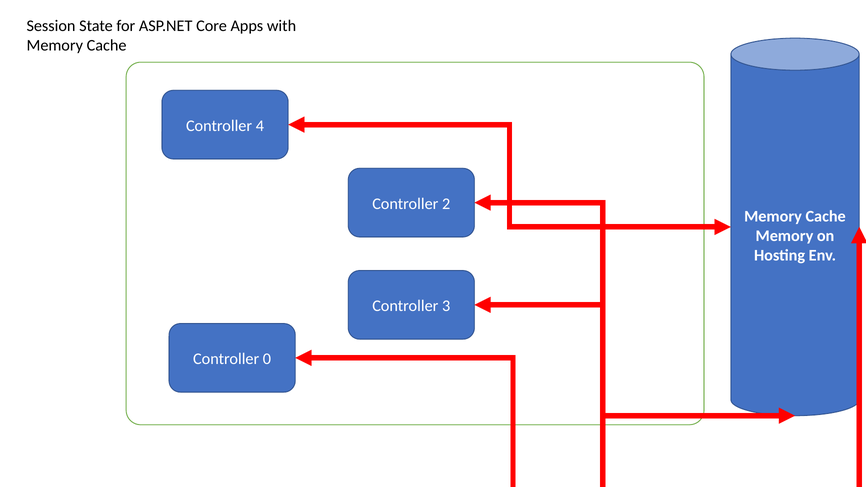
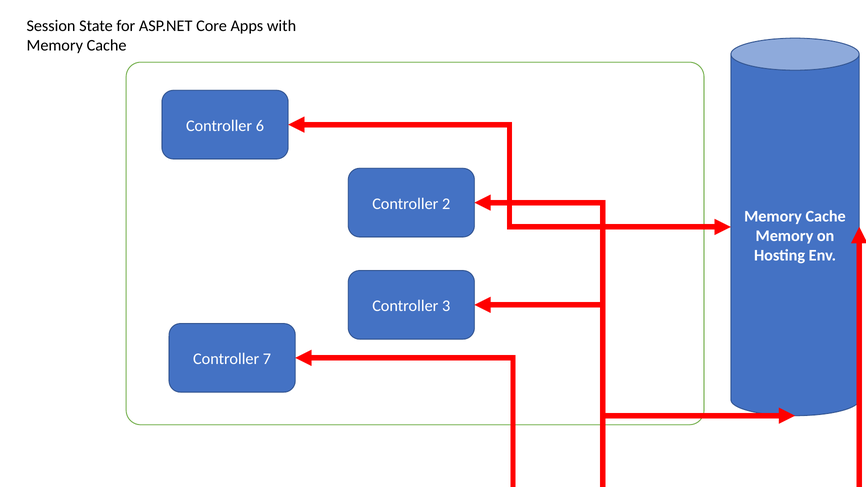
4: 4 -> 6 (260, 126)
0: 0 -> 7 (267, 359)
